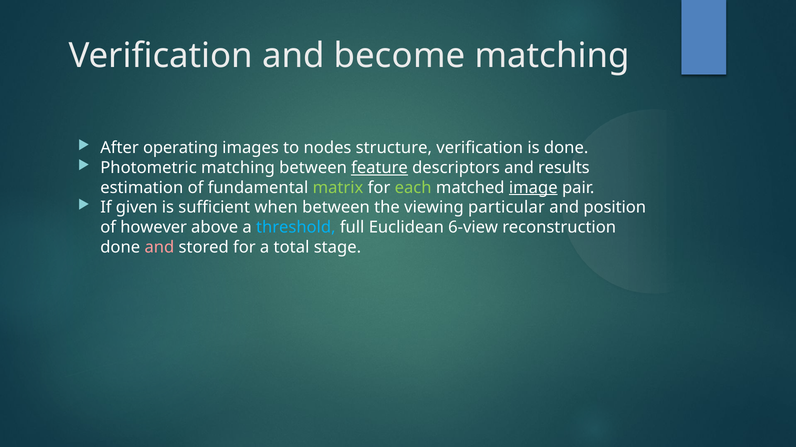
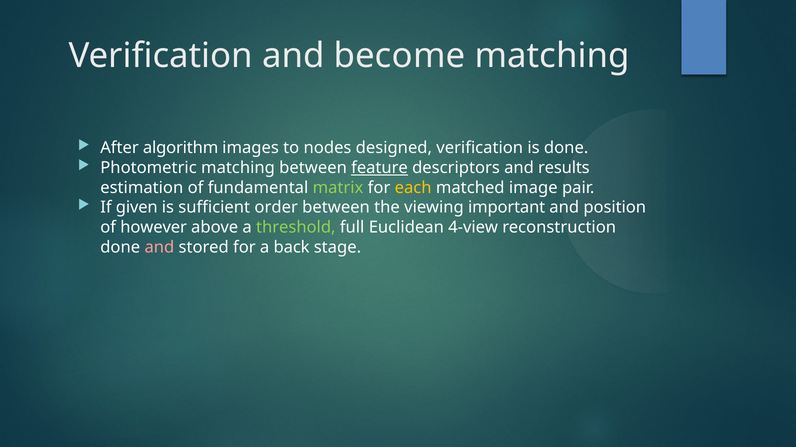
operating: operating -> algorithm (181, 148)
structure: structure -> designed (394, 148)
each colour: light green -> yellow (413, 188)
image underline: present -> none (533, 188)
when: when -> order (276, 208)
particular: particular -> important (507, 208)
threshold colour: light blue -> light green (296, 228)
6-view: 6-view -> 4-view (473, 228)
total: total -> back (292, 248)
